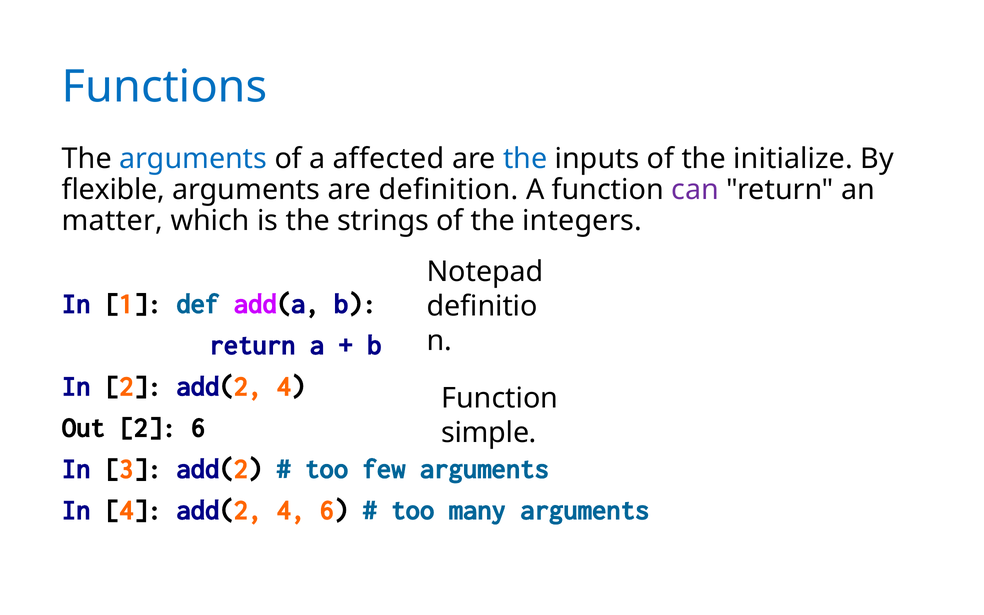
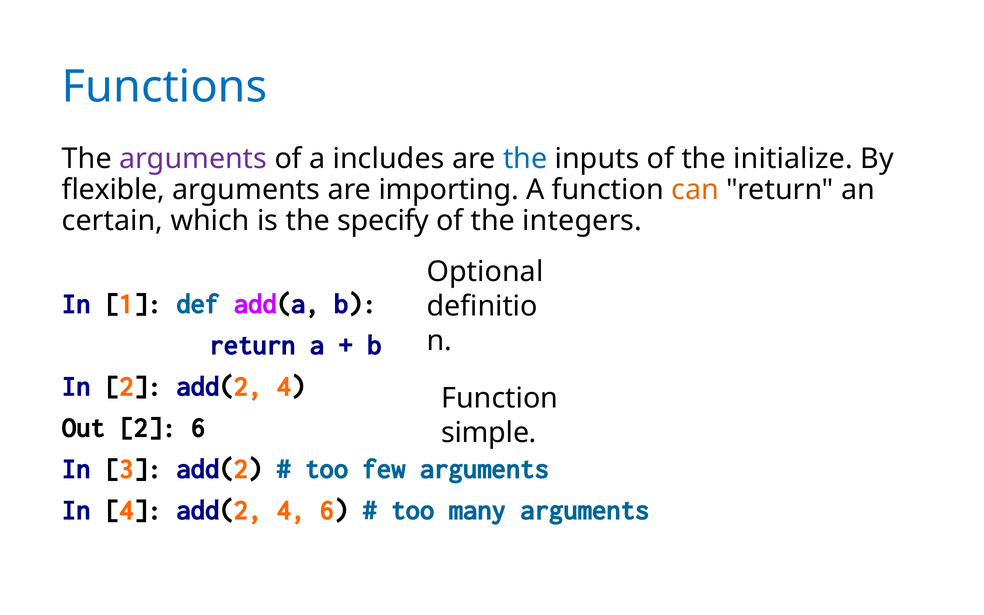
arguments colour: blue -> purple (193, 159)
affected: affected -> includes (389, 159)
definition: definition -> importing (449, 190)
can colour: purple -> orange (695, 190)
matter: matter -> certain (112, 221)
strings: strings -> specify (383, 221)
Notepad: Notepad -> Optional (485, 272)
